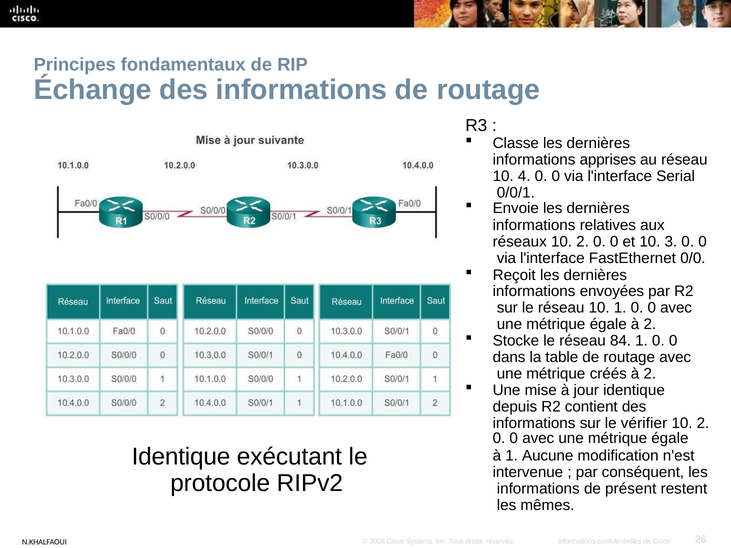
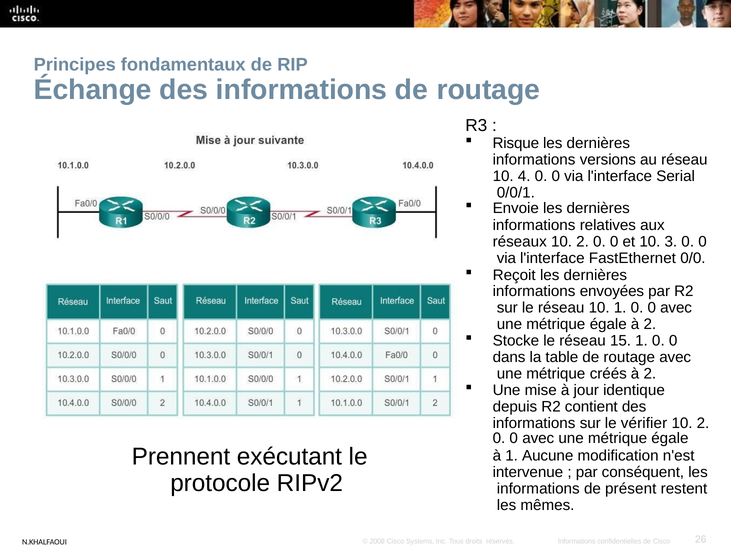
Classe: Classe -> Risque (516, 143)
apprises: apprises -> versions (608, 160)
84: 84 -> 15 (621, 341)
Identique: Identique -> Prennent (181, 457)
